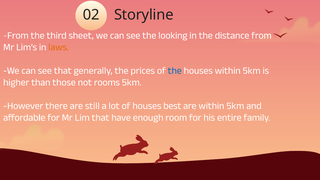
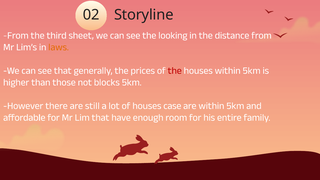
the colour: blue -> red (175, 71)
rooms: rooms -> blocks (107, 82)
best: best -> case (172, 106)
